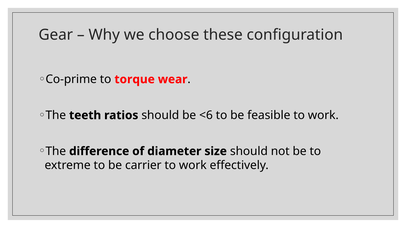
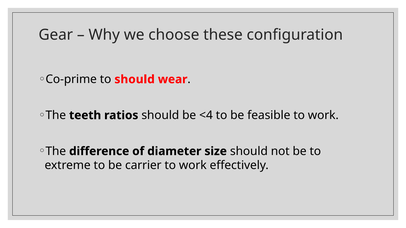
to torque: torque -> should (135, 79)
<6: <6 -> <4 (206, 115)
